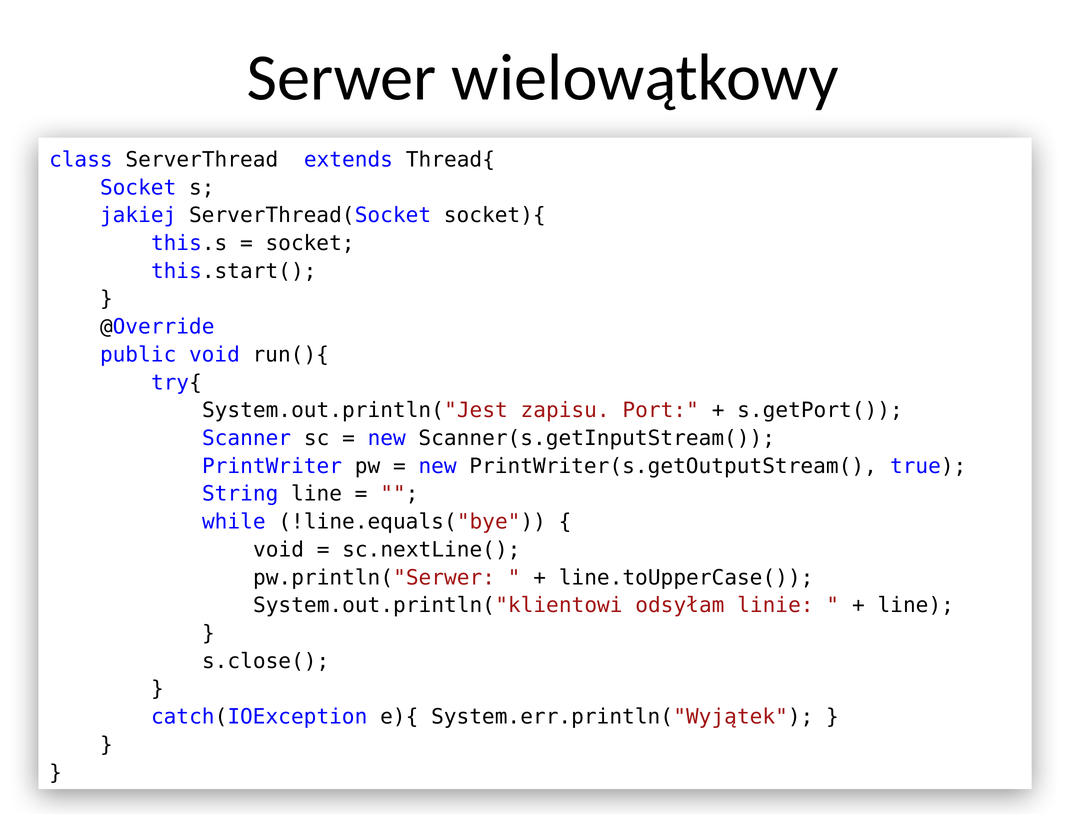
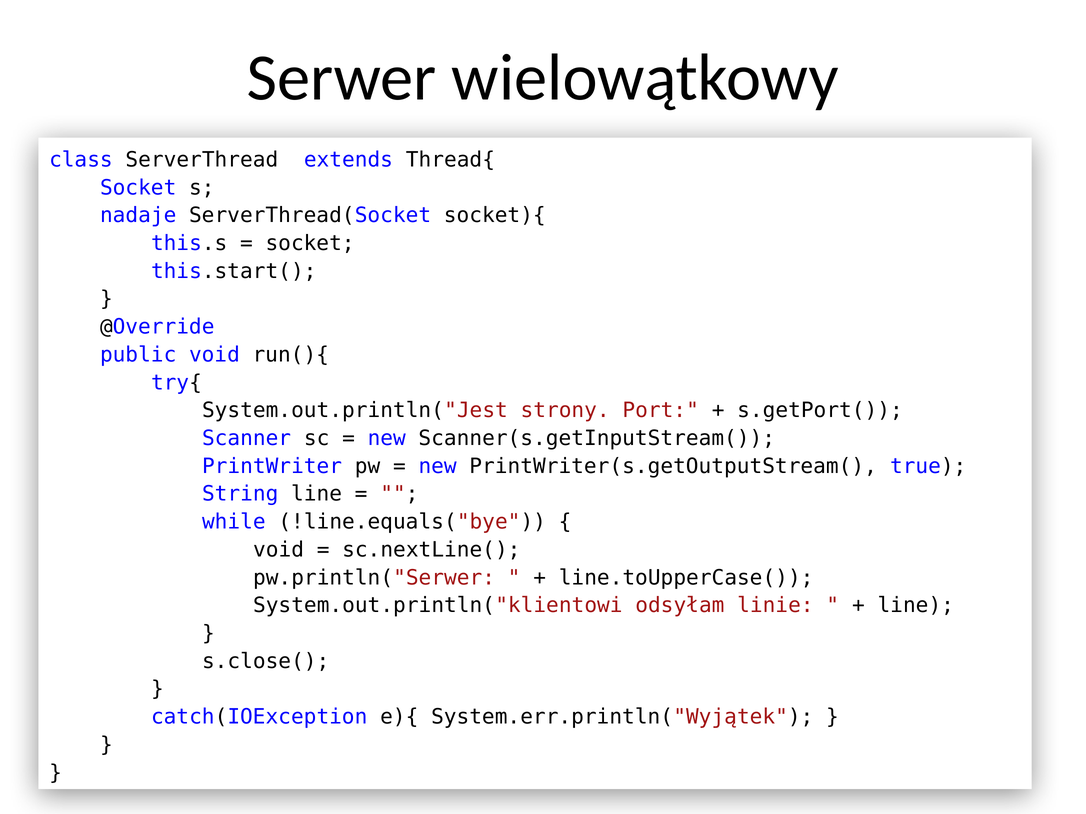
jakiej: jakiej -> nadaje (138, 216)
zapisu: zapisu -> strony (565, 411)
